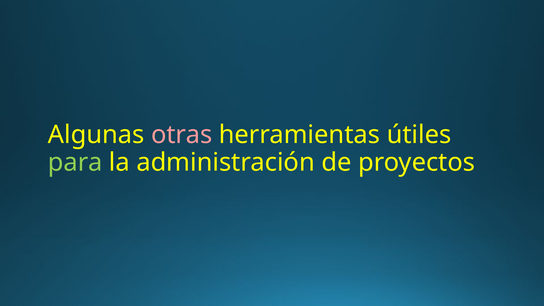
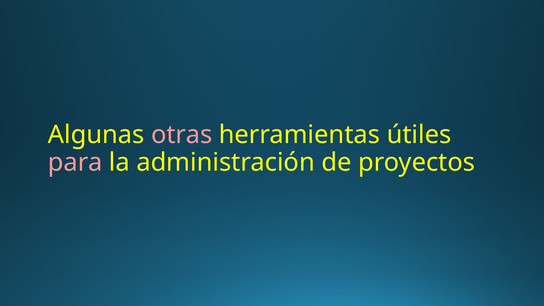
para colour: light green -> pink (75, 162)
